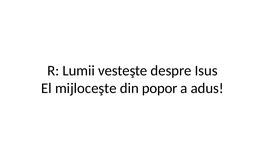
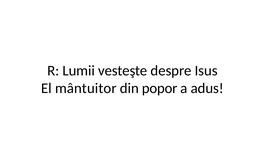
mijloceşte: mijloceşte -> mântuitor (86, 88)
